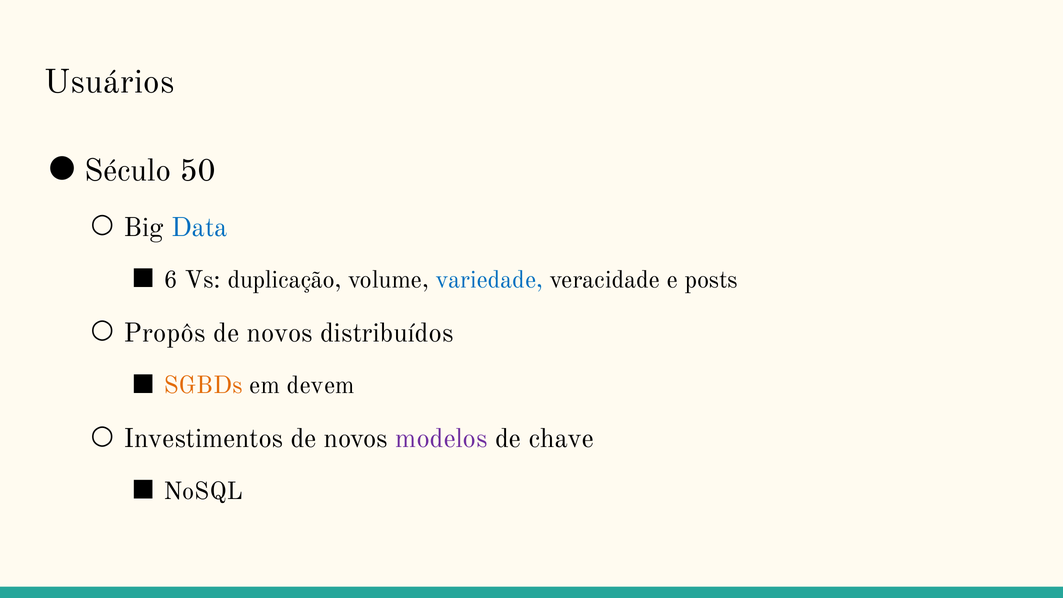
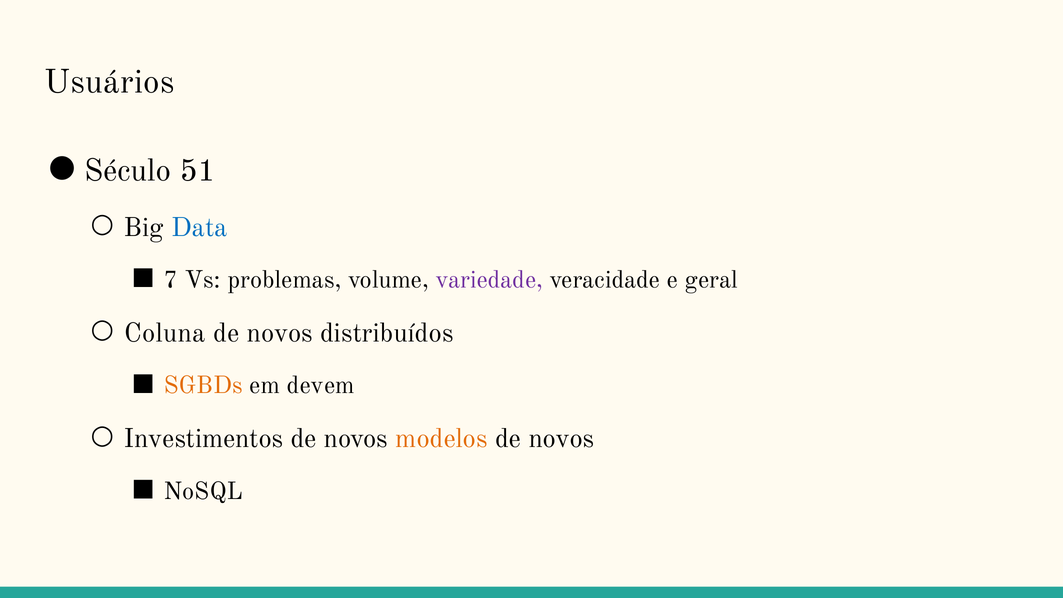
50: 50 -> 51 (198, 170)
6: 6 -> 7 (171, 280)
duplicação: duplicação -> problemas (284, 280)
variedade colour: blue -> purple (489, 280)
posts: posts -> geral (711, 280)
Propôs: Propôs -> Coluna (165, 333)
modelos colour: purple -> orange (442, 439)
chave: chave -> novos (561, 439)
